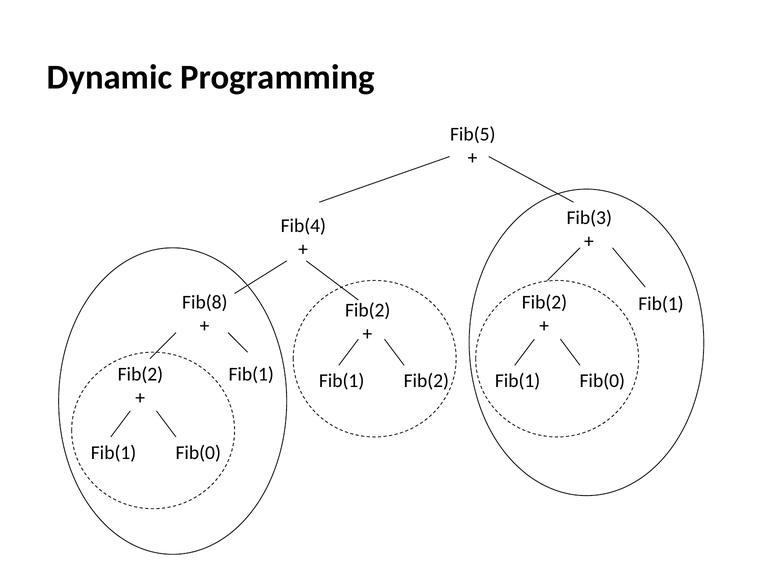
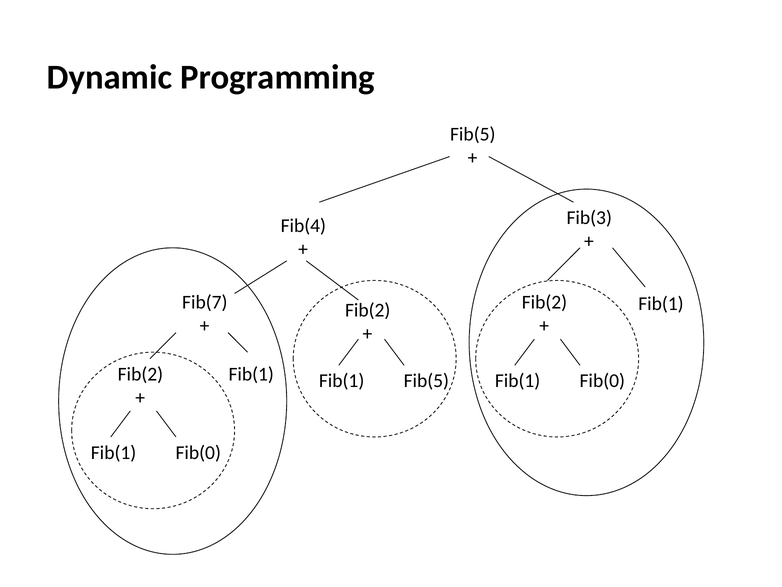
Fib(8: Fib(8 -> Fib(7 (205, 302)
Fib(2: Fib(2 -> Fib(5 (426, 380)
